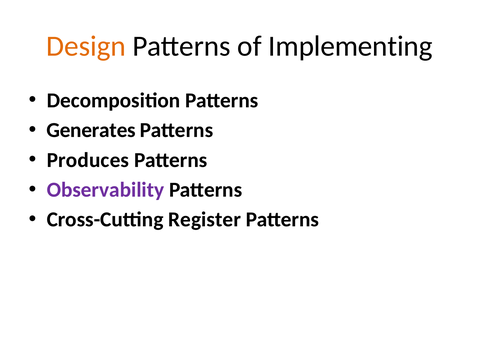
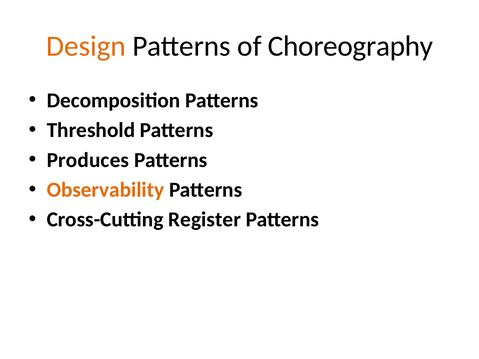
Implementing: Implementing -> Choreography (350, 46)
Generates: Generates -> Threshold (91, 130)
Observability colour: purple -> orange (105, 190)
